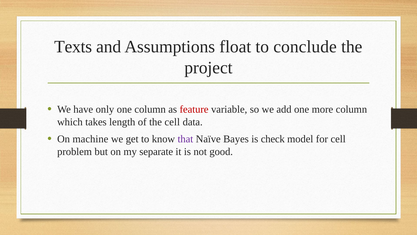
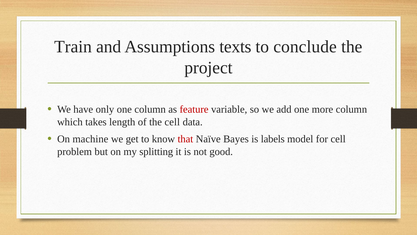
Texts: Texts -> Train (73, 47)
float: float -> texts (235, 47)
that colour: purple -> red (185, 139)
check: check -> labels (273, 139)
separate: separate -> splitting (156, 151)
